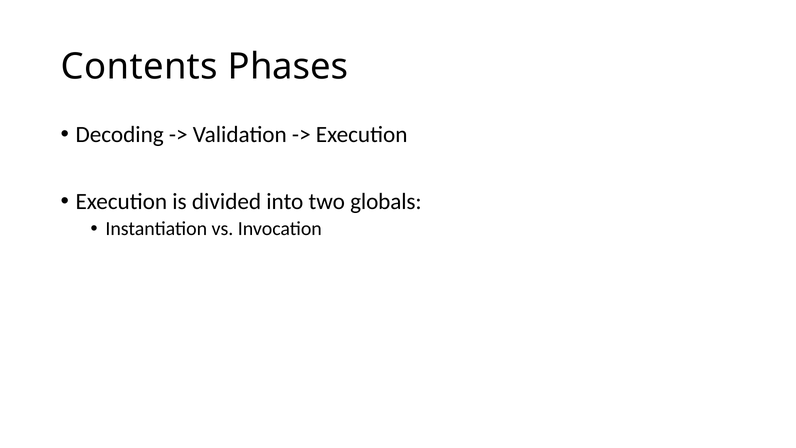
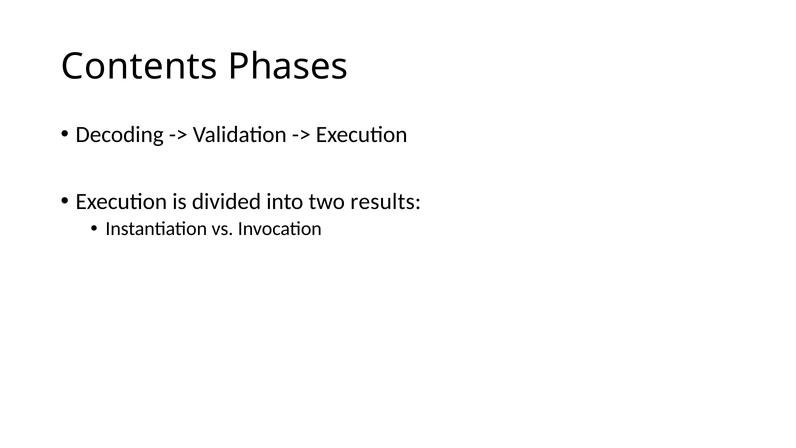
globals: globals -> results (386, 201)
